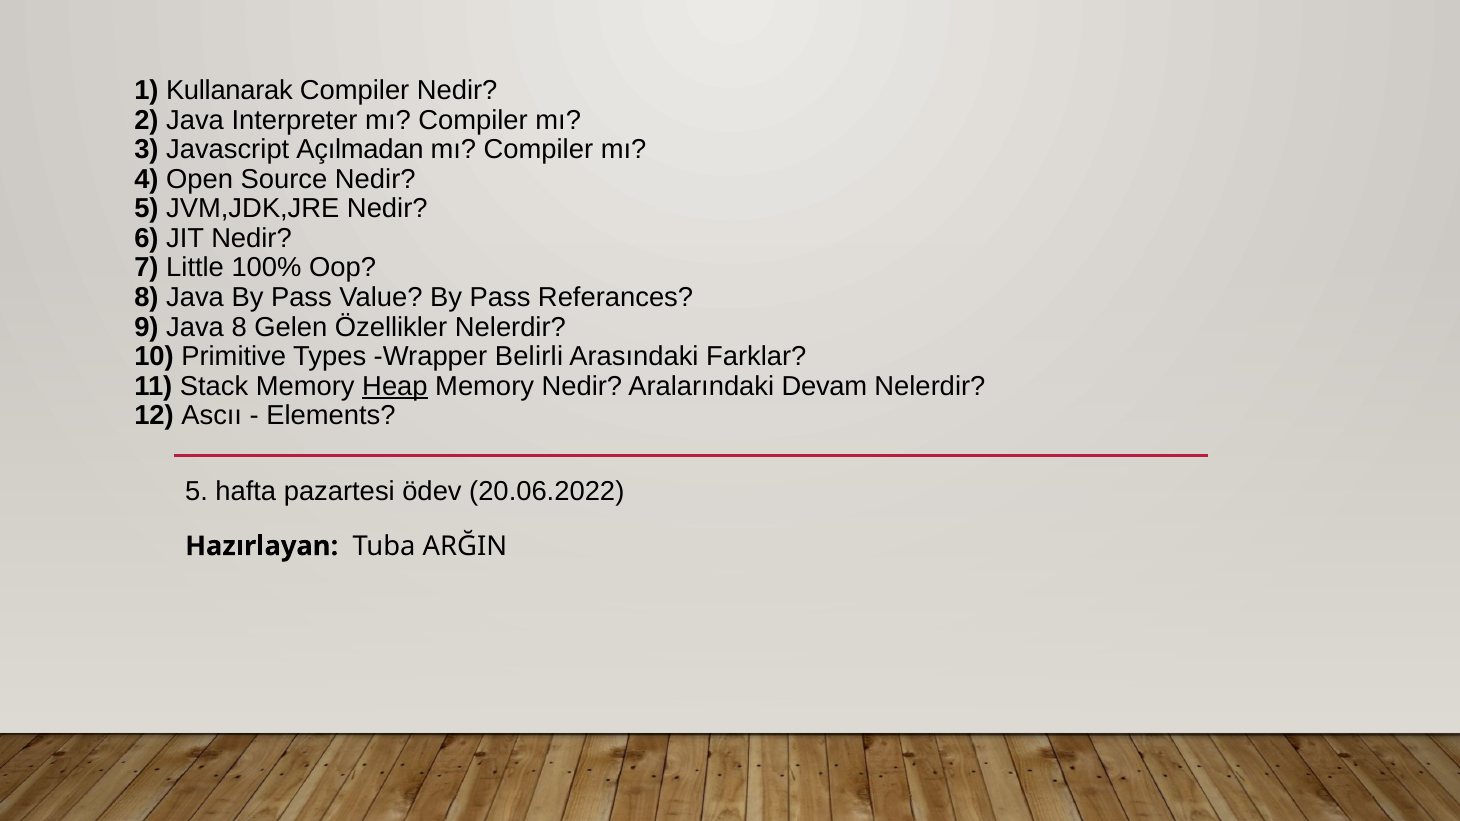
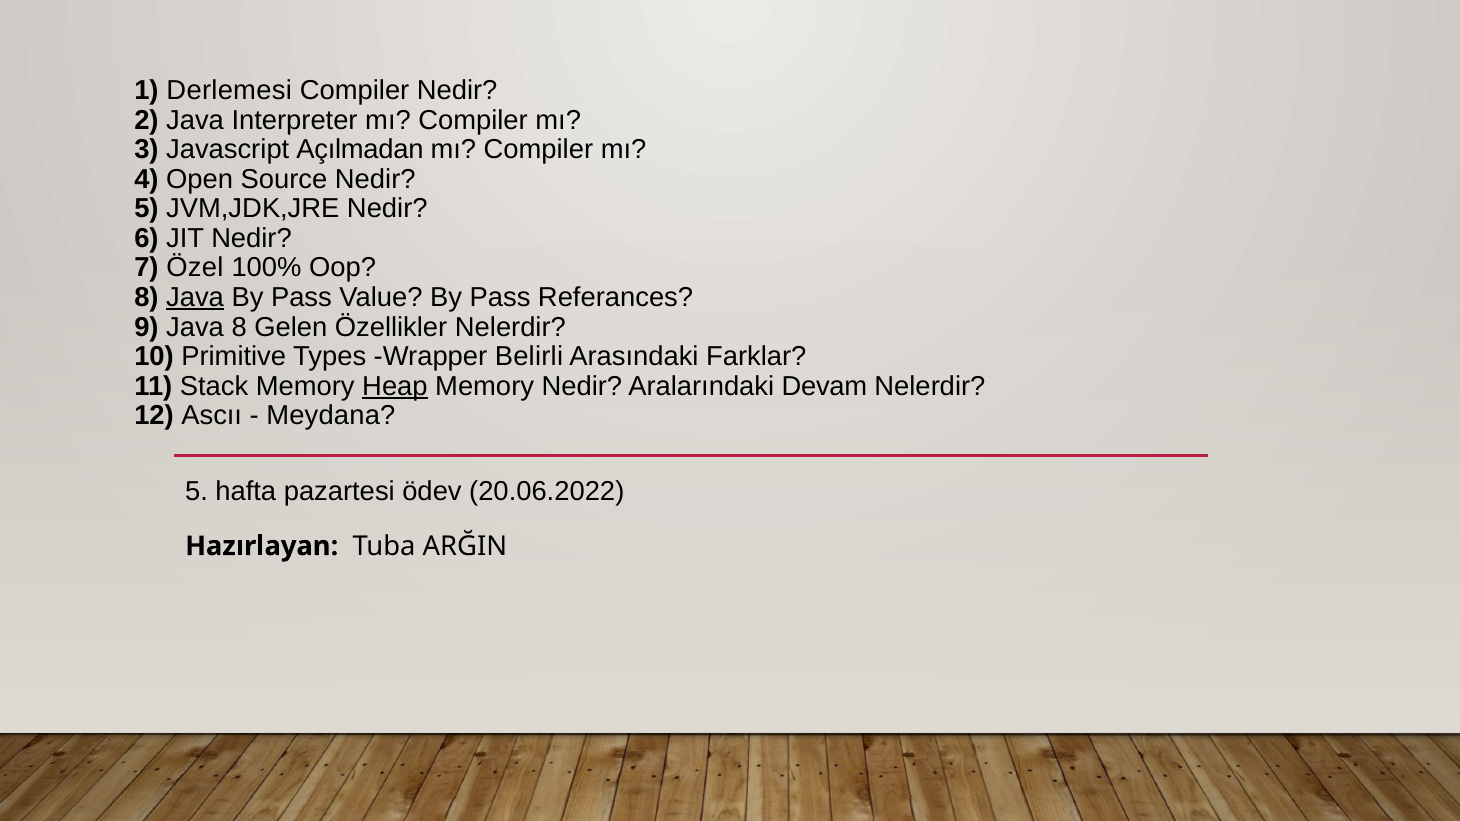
Kullanarak: Kullanarak -> Derlemesi (229, 91)
Little: Little -> Özel (195, 268)
Java underline: none -> present (195, 298)
Elements: Elements -> Meydana (331, 416)
